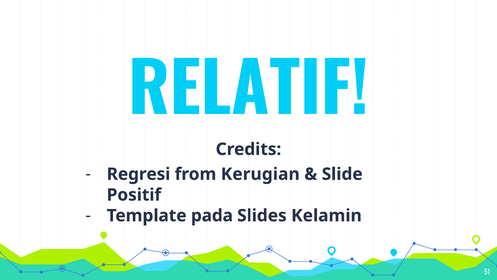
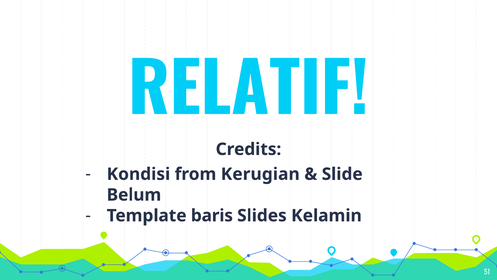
Regresi: Regresi -> Kondisi (138, 174)
Positif: Positif -> Belum (134, 195)
pada: pada -> baris (212, 215)
